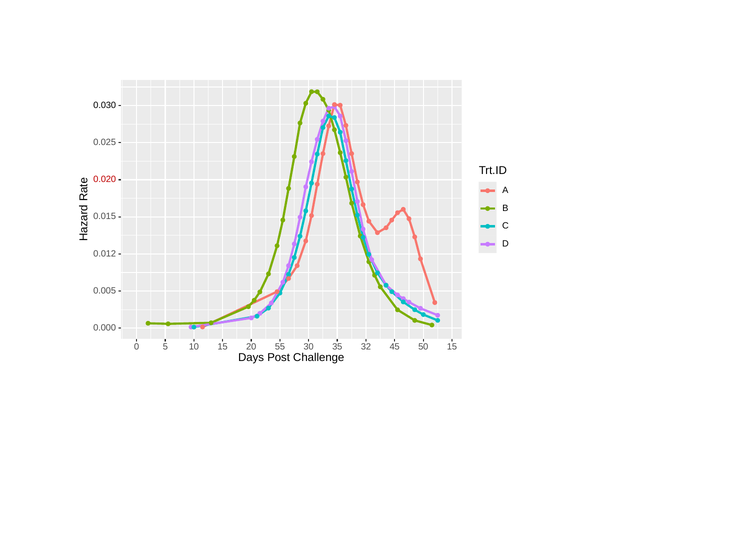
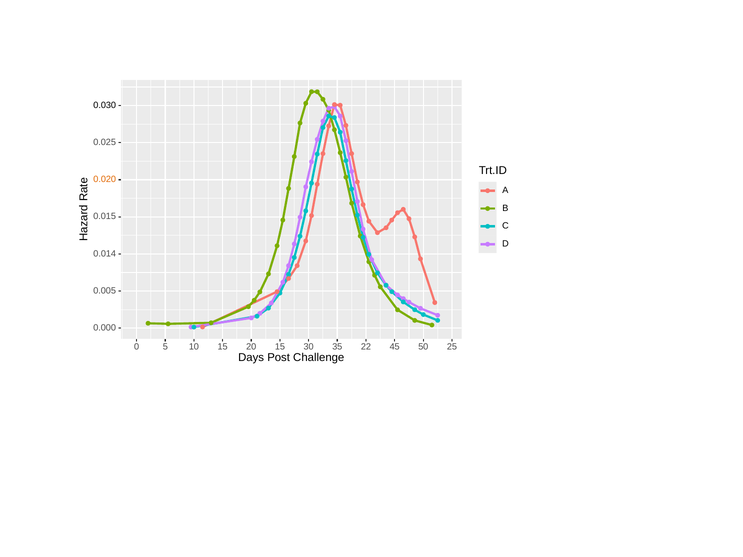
0.020 colour: red -> orange (105, 179)
0.012: 0.012 -> 0.014 (105, 254)
20 55: 55 -> 15 (280, 347)
32: 32 -> 22 (366, 347)
50 15: 15 -> 25 (452, 347)
